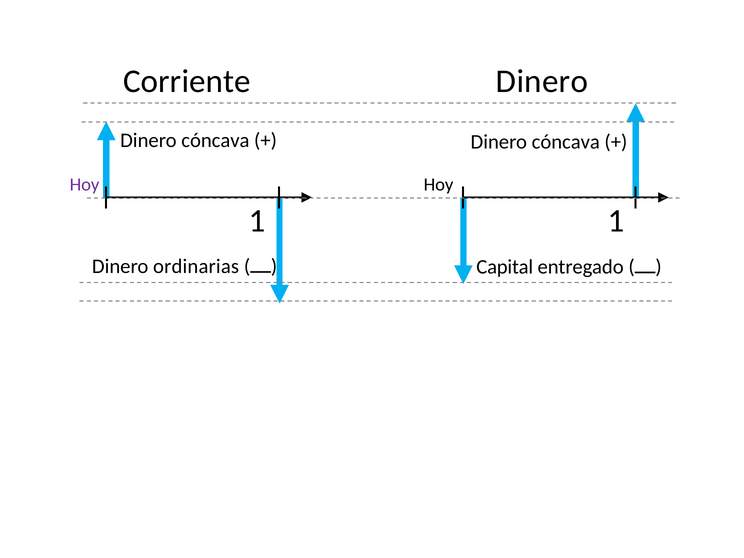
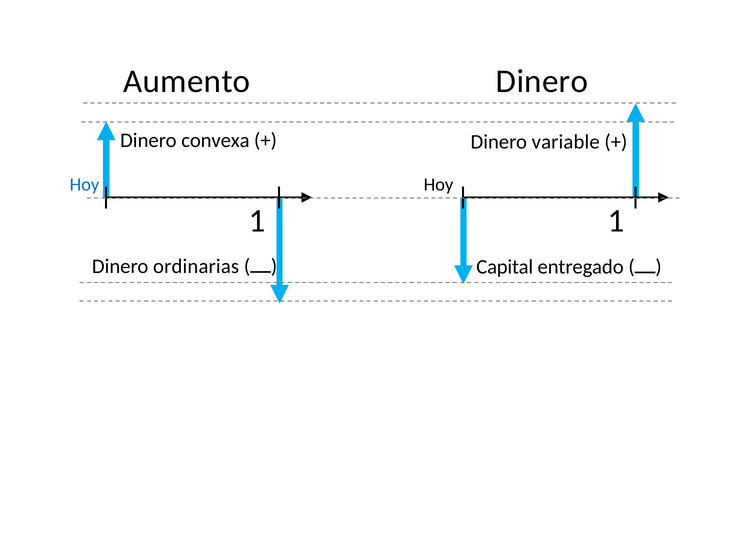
Corriente: Corriente -> Aumento (187, 81)
cóncava: cóncava -> convexa (215, 141)
cóncava: cóncava -> variable (566, 142)
Hoy colour: purple -> blue (85, 184)
